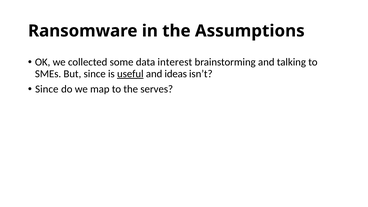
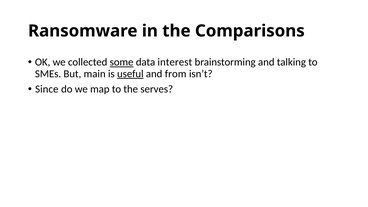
Assumptions: Assumptions -> Comparisons (250, 31)
some underline: none -> present (122, 62)
But since: since -> main (95, 74)
ideas: ideas -> from (176, 74)
